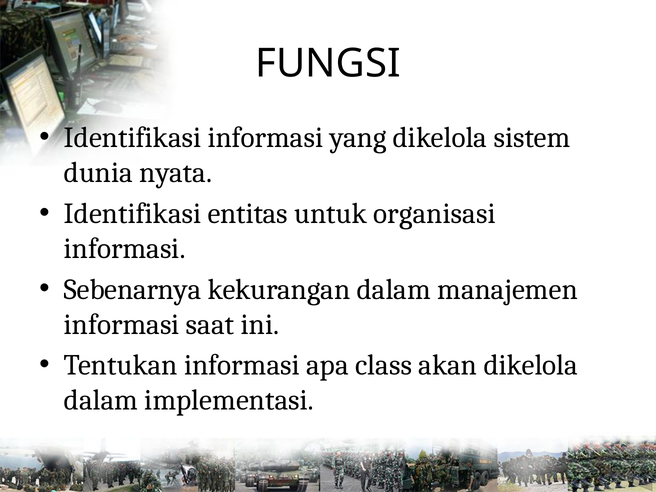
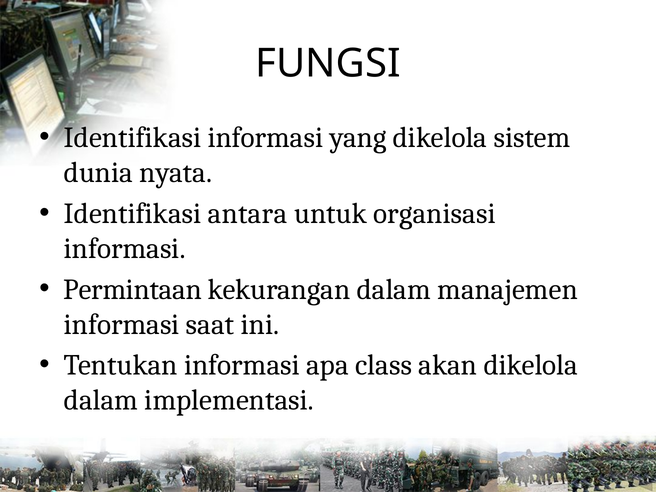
entitas: entitas -> antara (248, 214)
Sebenarnya: Sebenarnya -> Permintaan (133, 289)
